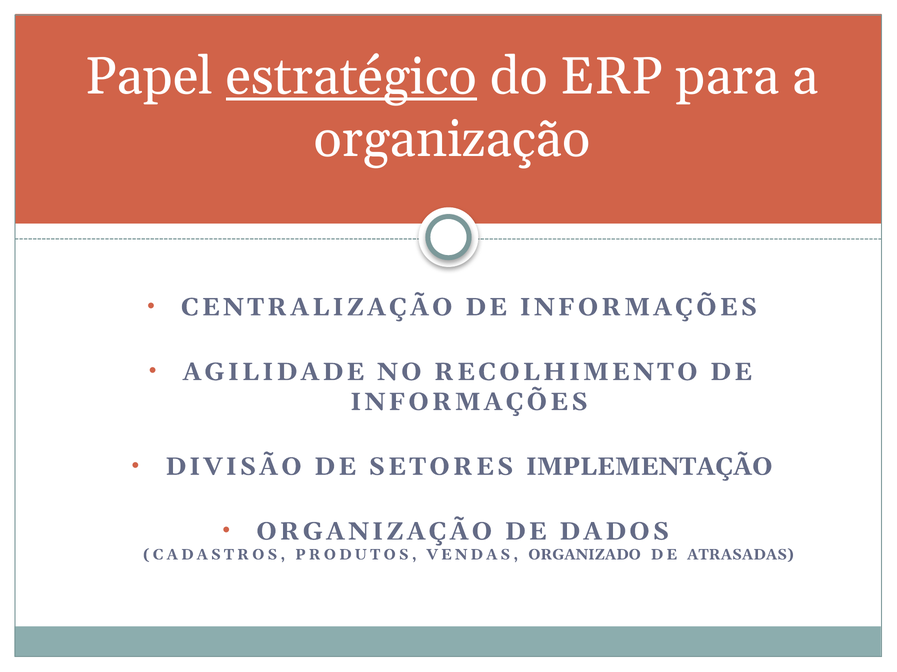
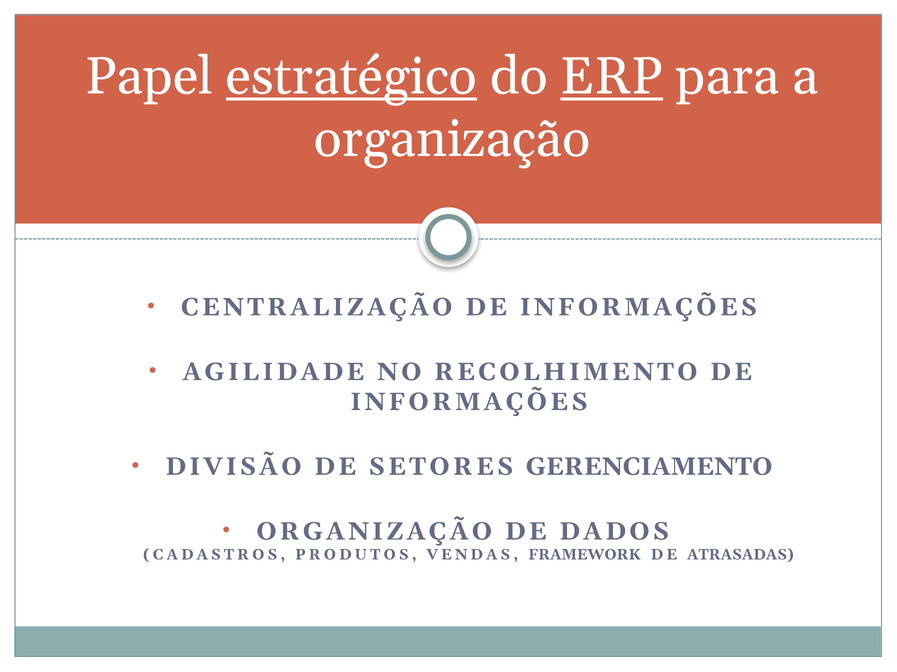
ERP underline: none -> present (612, 77)
IMPLEMENTAÇÃO: IMPLEMENTAÇÃO -> GERENCIAMENTO (649, 467)
ORGANIZADO: ORGANIZADO -> FRAMEWORK (585, 555)
